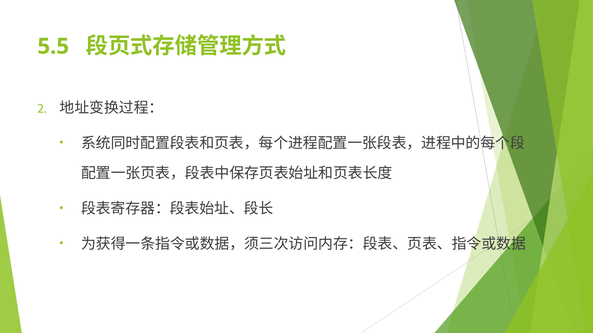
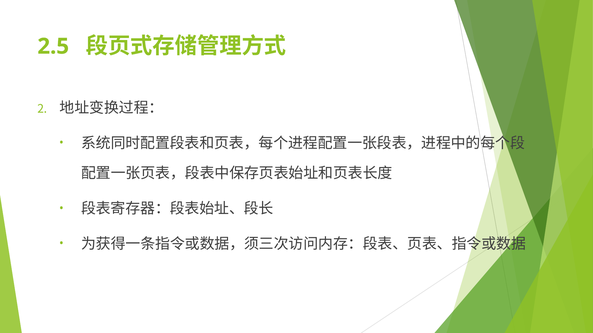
5.5: 5.5 -> 2.5 (53, 46)
